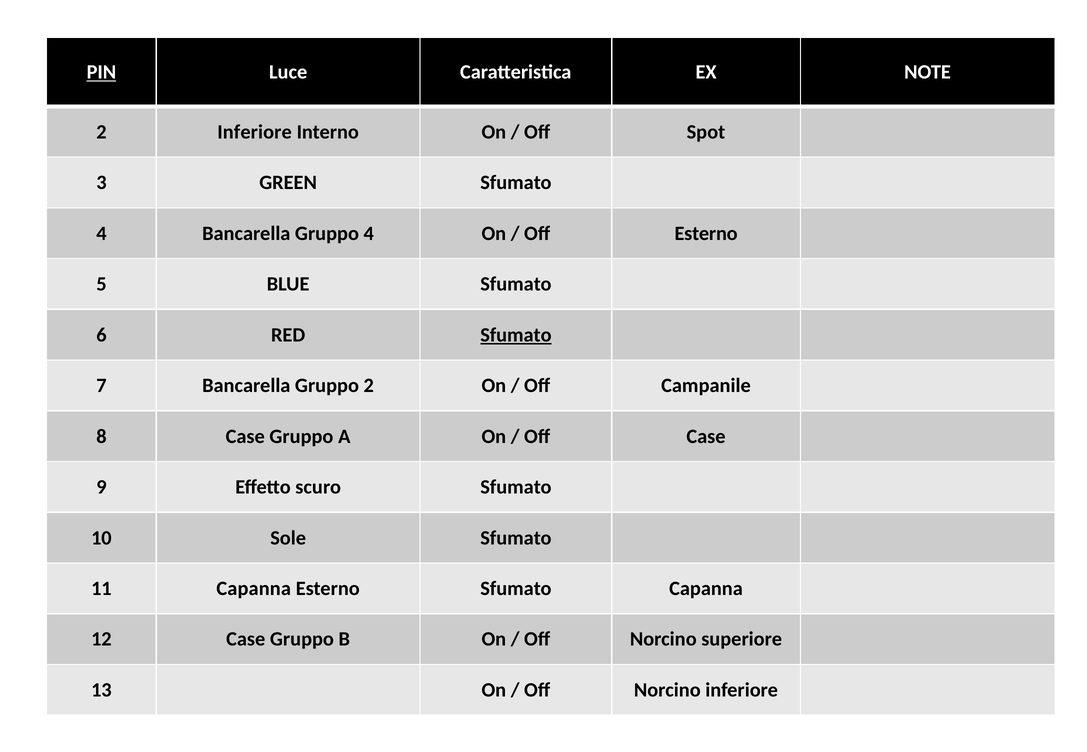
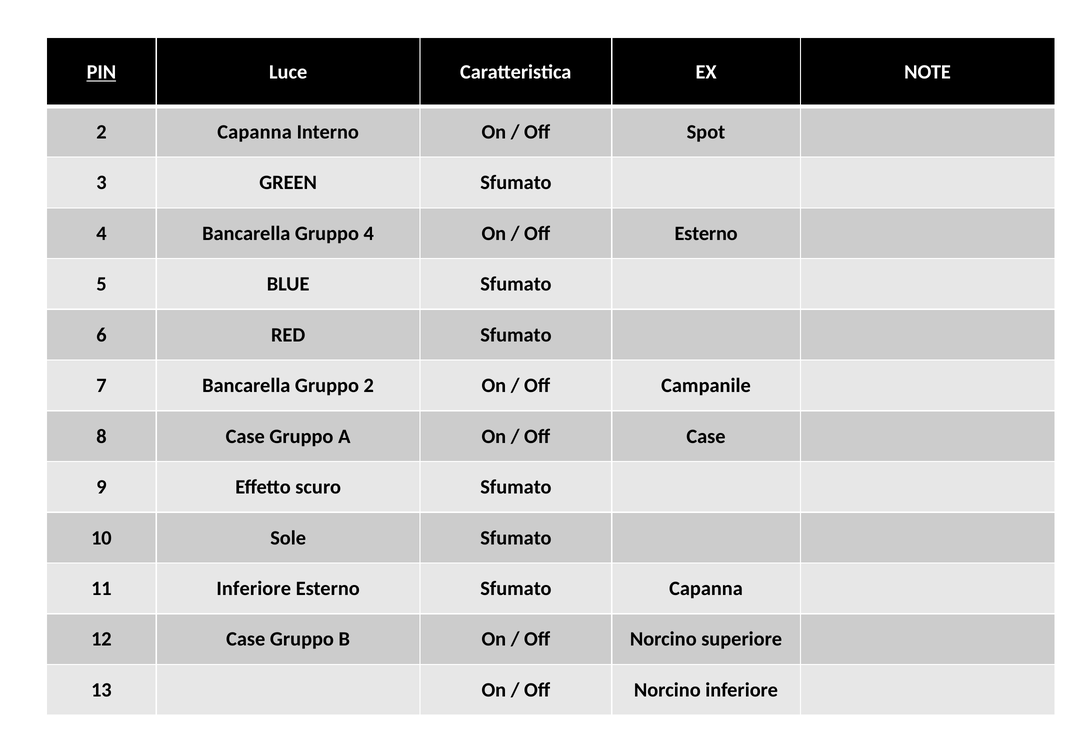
2 Inferiore: Inferiore -> Capanna (255, 132)
Sfumato underline: present -> none (516, 335)
11 Capanna: Capanna -> Inferiore (254, 589)
